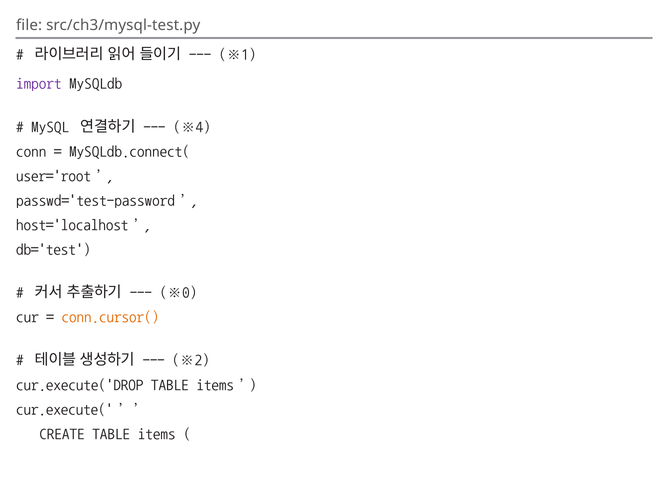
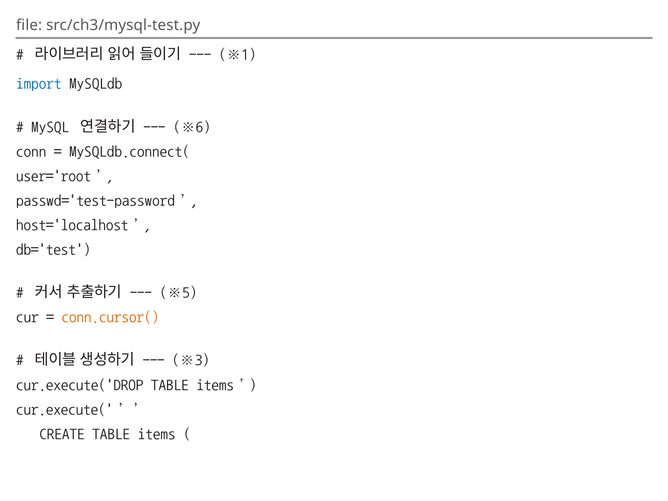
import colour: purple -> blue (39, 83)
※4: ※4 -> ※6 (192, 127)
※0: ※0 -> ※5 (178, 292)
※2: ※2 -> ※3 (191, 360)
